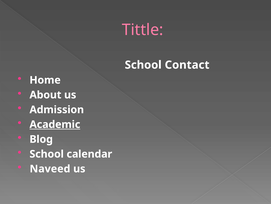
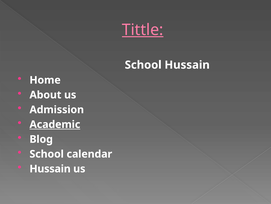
Tittle underline: none -> present (143, 30)
School Contact: Contact -> Hussain (187, 65)
Naveed: Naveed -> Hussain (50, 168)
